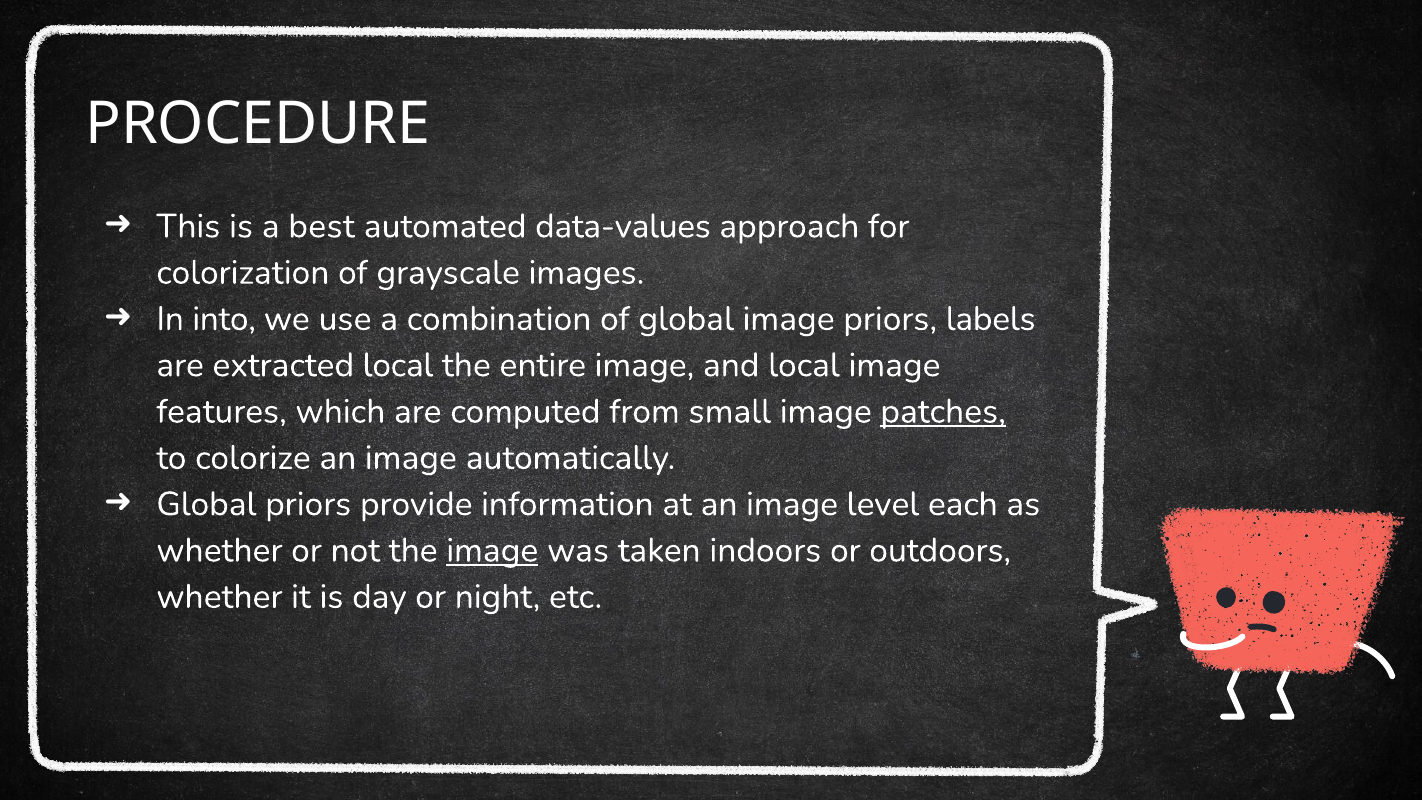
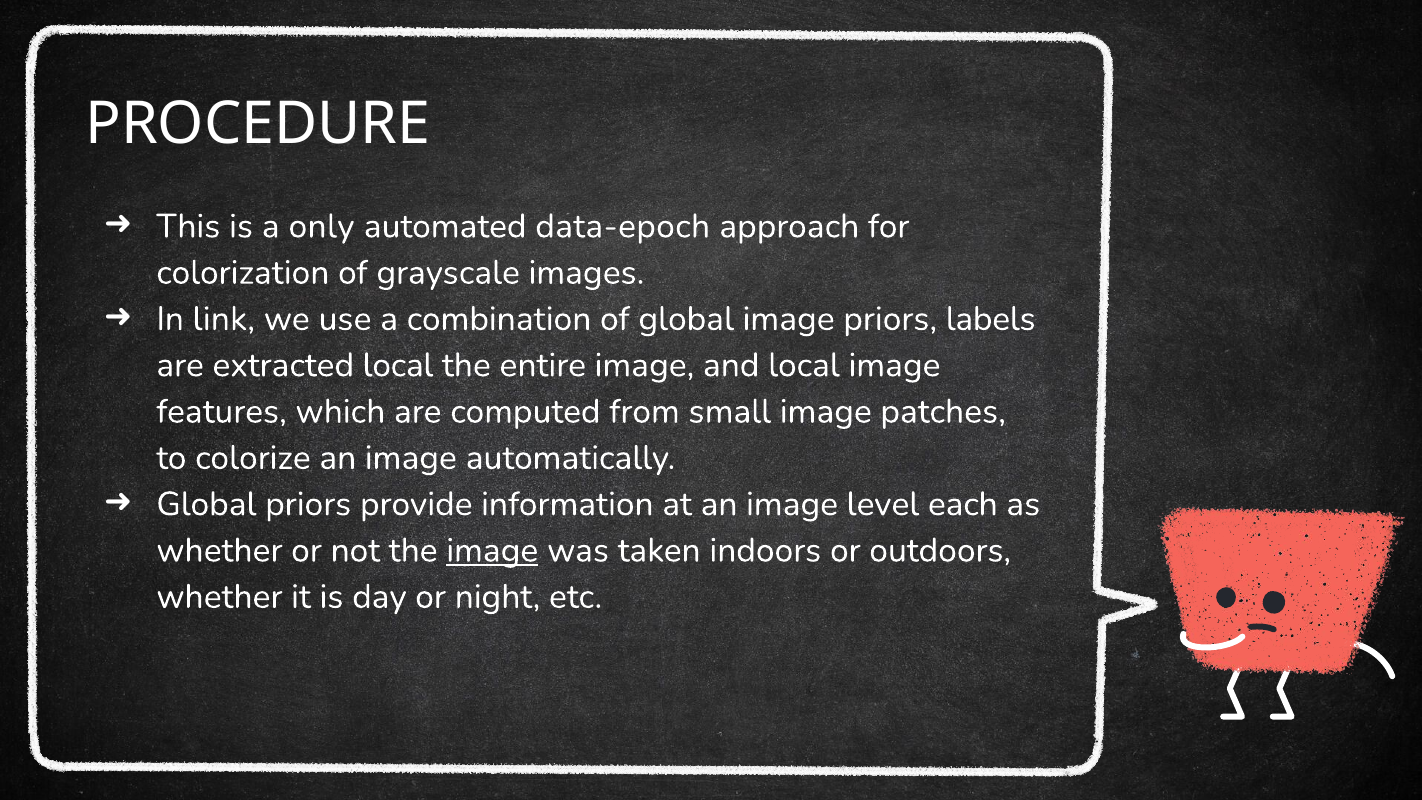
best: best -> only (322, 226)
data-values: data-values -> data-epoch (623, 226)
into: into -> link (224, 319)
patches underline: present -> none (943, 411)
